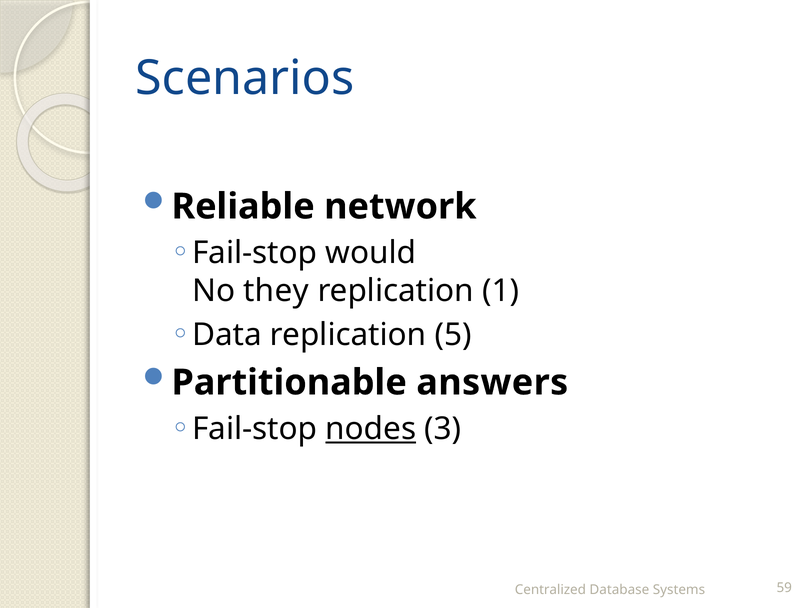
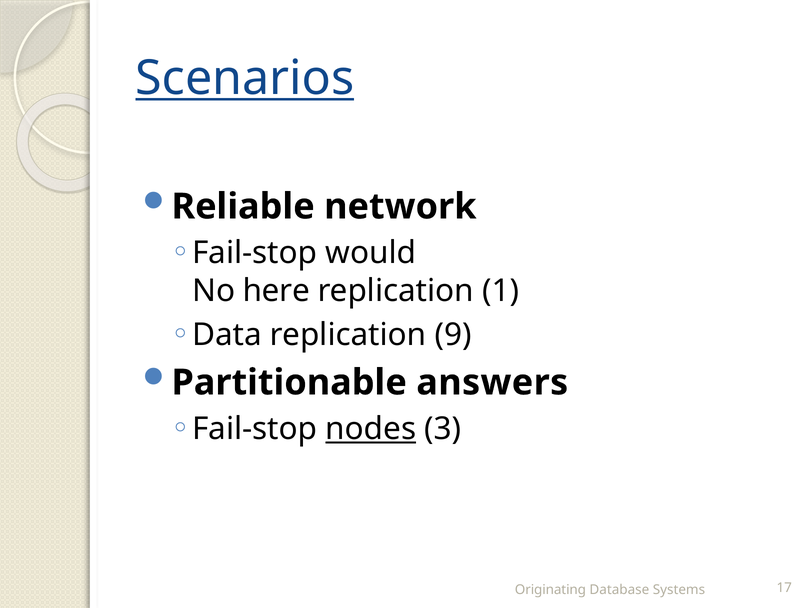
Scenarios underline: none -> present (245, 78)
they: they -> here (276, 291)
5: 5 -> 9 (453, 335)
Centralized: Centralized -> Originating (550, 590)
59: 59 -> 17 (784, 588)
